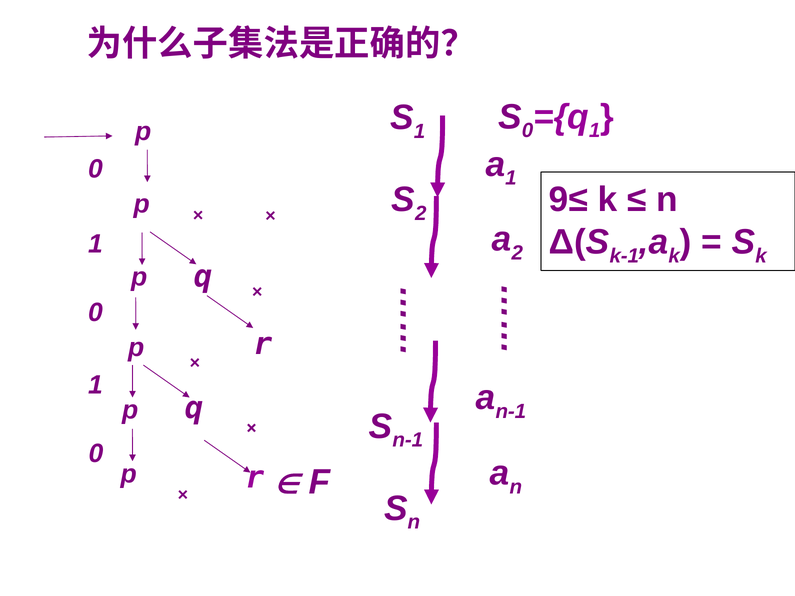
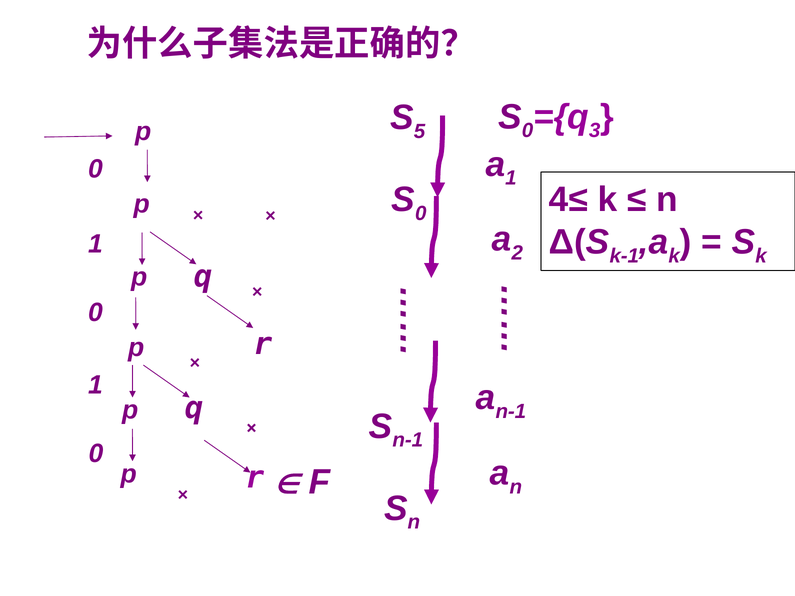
1: 1 -> 3 (595, 131)
1: 1 -> 5 (420, 131)
2: 2 -> 0 (421, 213)
9≤: 9≤ -> 4≤ (568, 200)
